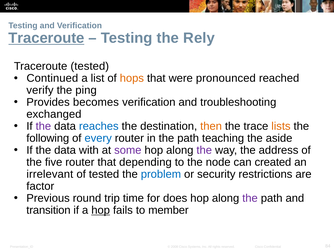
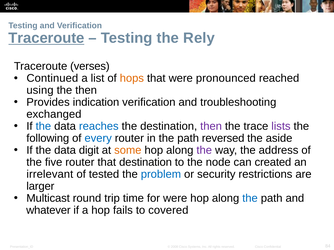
Traceroute tested: tested -> verses (90, 66)
verify: verify -> using (40, 90)
the ping: ping -> then (86, 90)
becomes: becomes -> indication (96, 102)
the colour: purple -> blue (43, 127)
then colour: orange -> purple (211, 127)
lists colour: orange -> purple (281, 127)
teaching: teaching -> reversed (223, 139)
with: with -> digit (89, 151)
some colour: purple -> orange (128, 151)
that depending: depending -> destination (146, 163)
factor: factor -> larger (40, 187)
Previous: Previous -> Multicast (48, 199)
for does: does -> were (175, 199)
the colour: purple -> blue (250, 199)
transition: transition -> whatever (48, 211)
hop underline: present -> none (101, 211)
member: member -> covered (168, 211)
